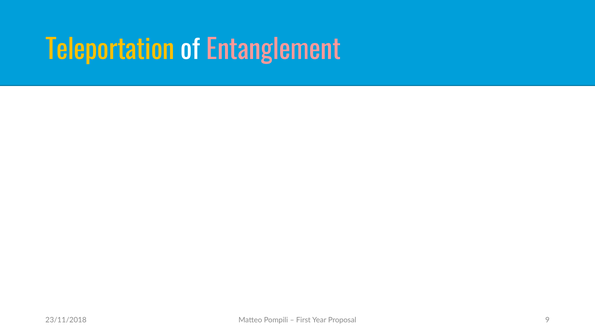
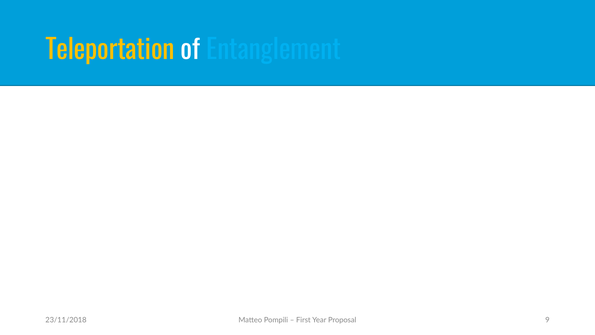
Entanglement colour: pink -> light blue (274, 50)
